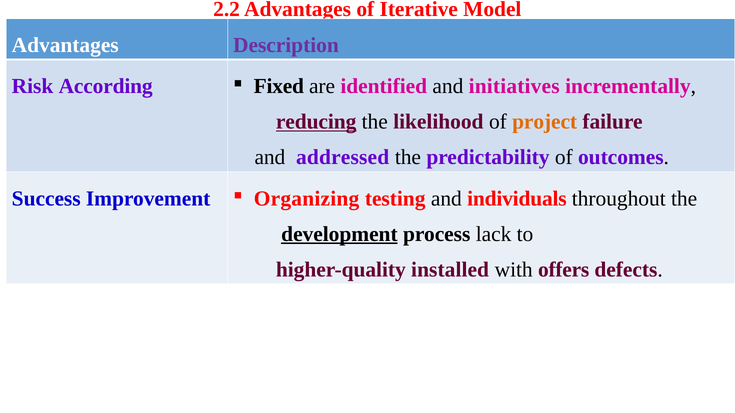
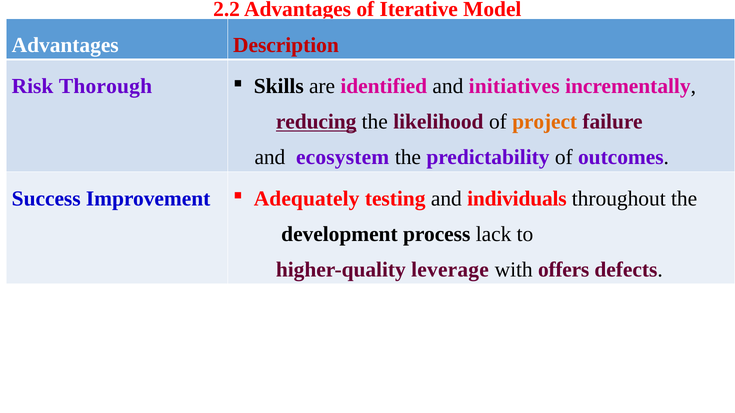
Description colour: purple -> red (286, 45)
According: According -> Thorough (105, 86)
Fixed: Fixed -> Skills (279, 86)
addressed: addressed -> ecosystem (343, 158)
Organizing: Organizing -> Adequately (307, 199)
development underline: present -> none (339, 234)
installed: installed -> leverage (450, 270)
